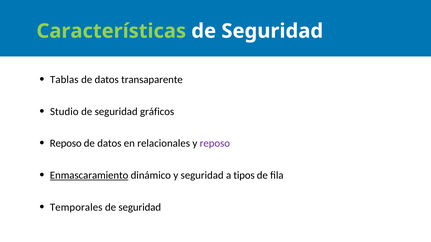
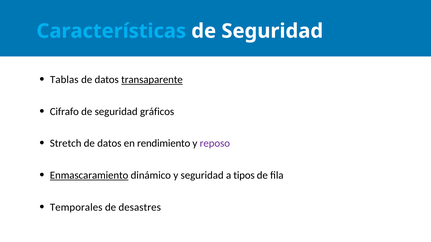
Características colour: light green -> light blue (111, 31)
transaparente underline: none -> present (152, 80)
Studio: Studio -> Cifrafo (64, 112)
Reposo: Reposo -> Stretch (66, 144)
relacionales: relacionales -> rendimiento (164, 144)
seguridad: seguridad -> desastres (140, 208)
